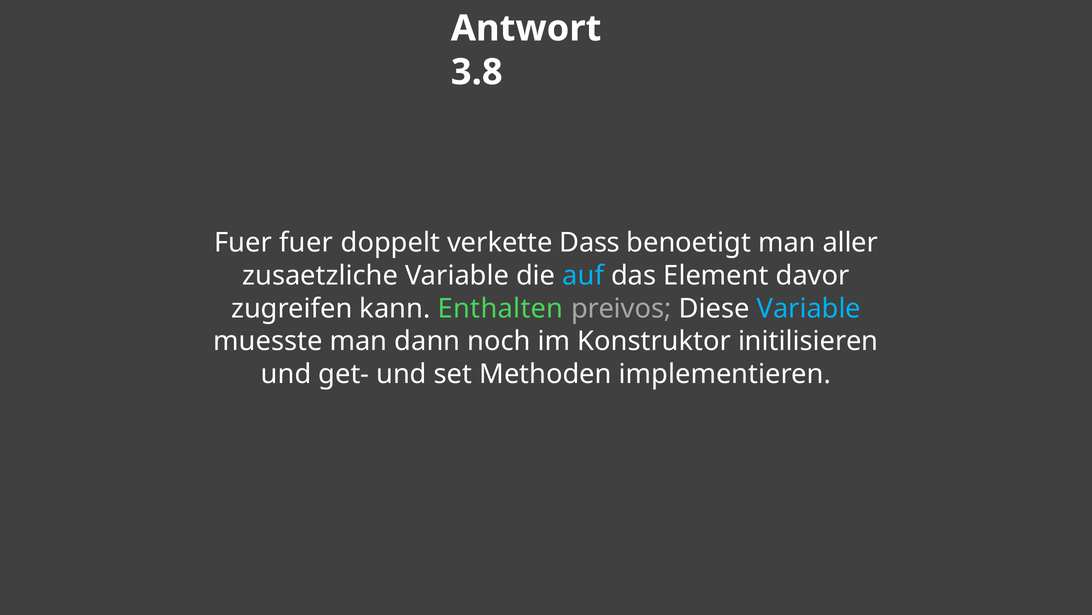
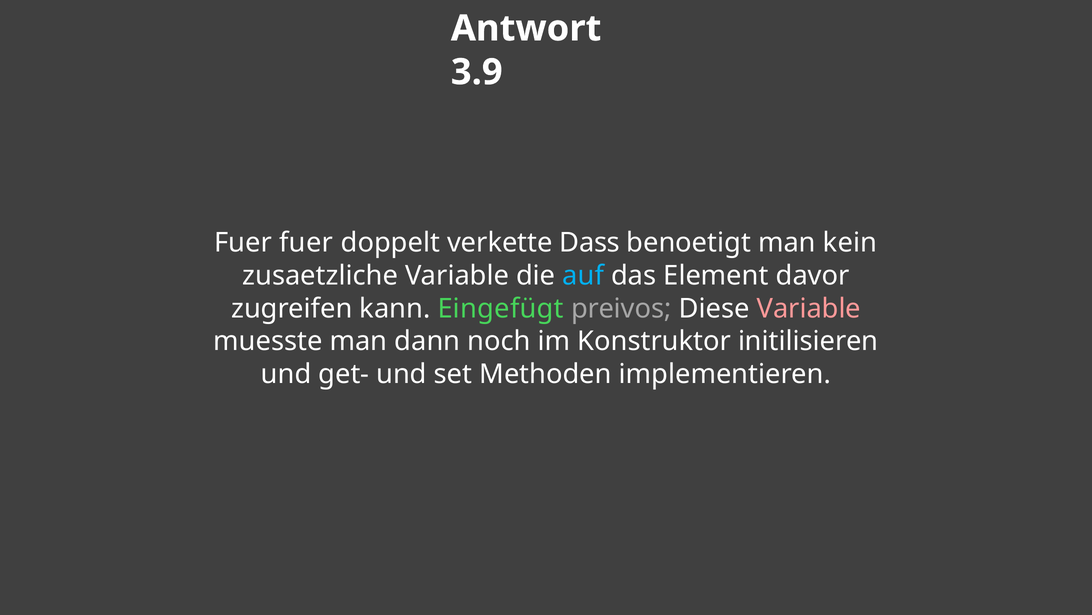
3.8: 3.8 -> 3.9 (477, 72)
aller: aller -> kein (850, 243)
Enthalten: Enthalten -> Eingefügt (501, 308)
Variable colour: light blue -> pink (809, 308)
